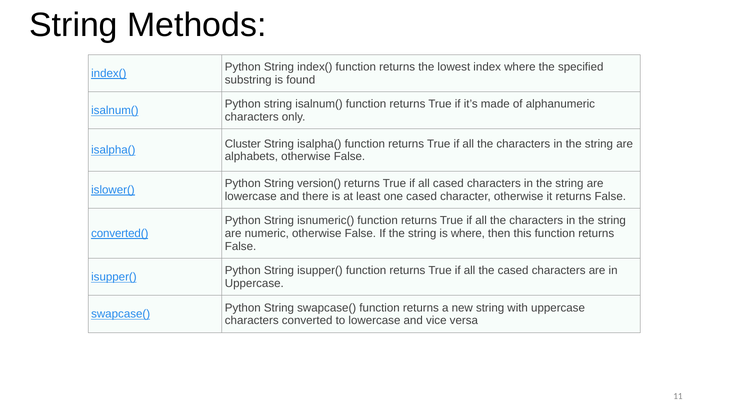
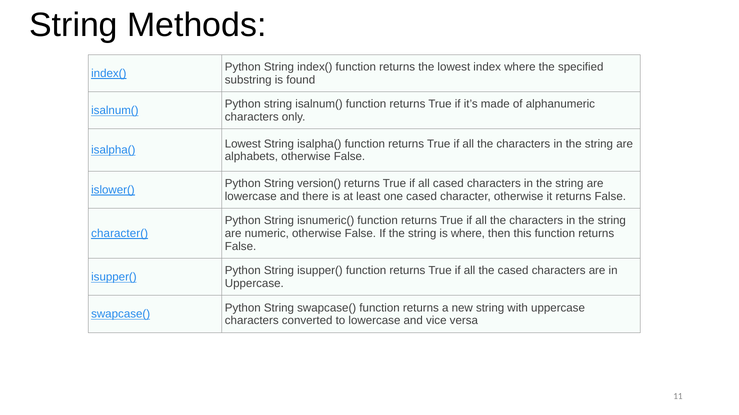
Cluster: Cluster -> Lowest (243, 144)
converted(: converted( -> character( (120, 234)
